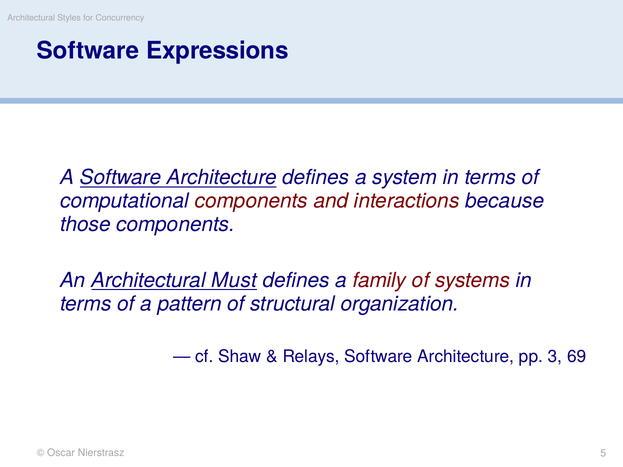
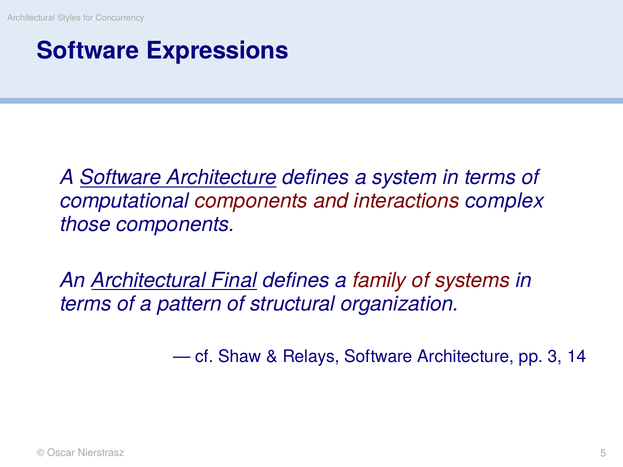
because: because -> complex (505, 201)
Must: Must -> Final (234, 280)
69: 69 -> 14 (577, 357)
